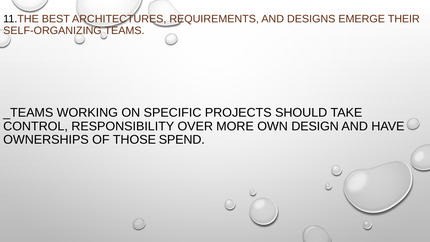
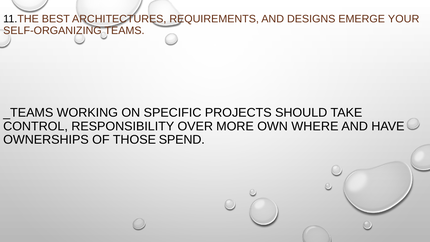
THEIR: THEIR -> YOUR (404, 19)
DESIGN: DESIGN -> WHERE (315, 126)
